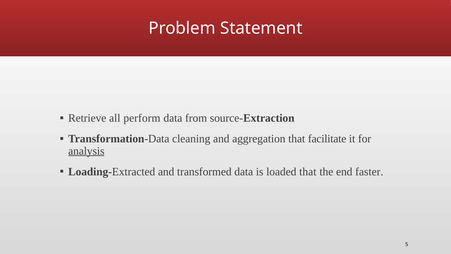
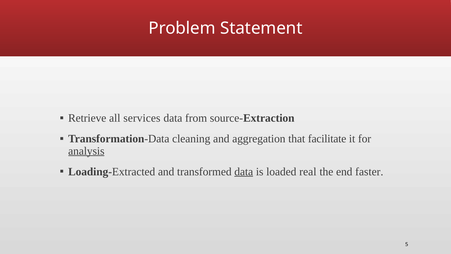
perform: perform -> services (142, 118)
data underline: none -> present (244, 171)
loaded that: that -> real (308, 171)
